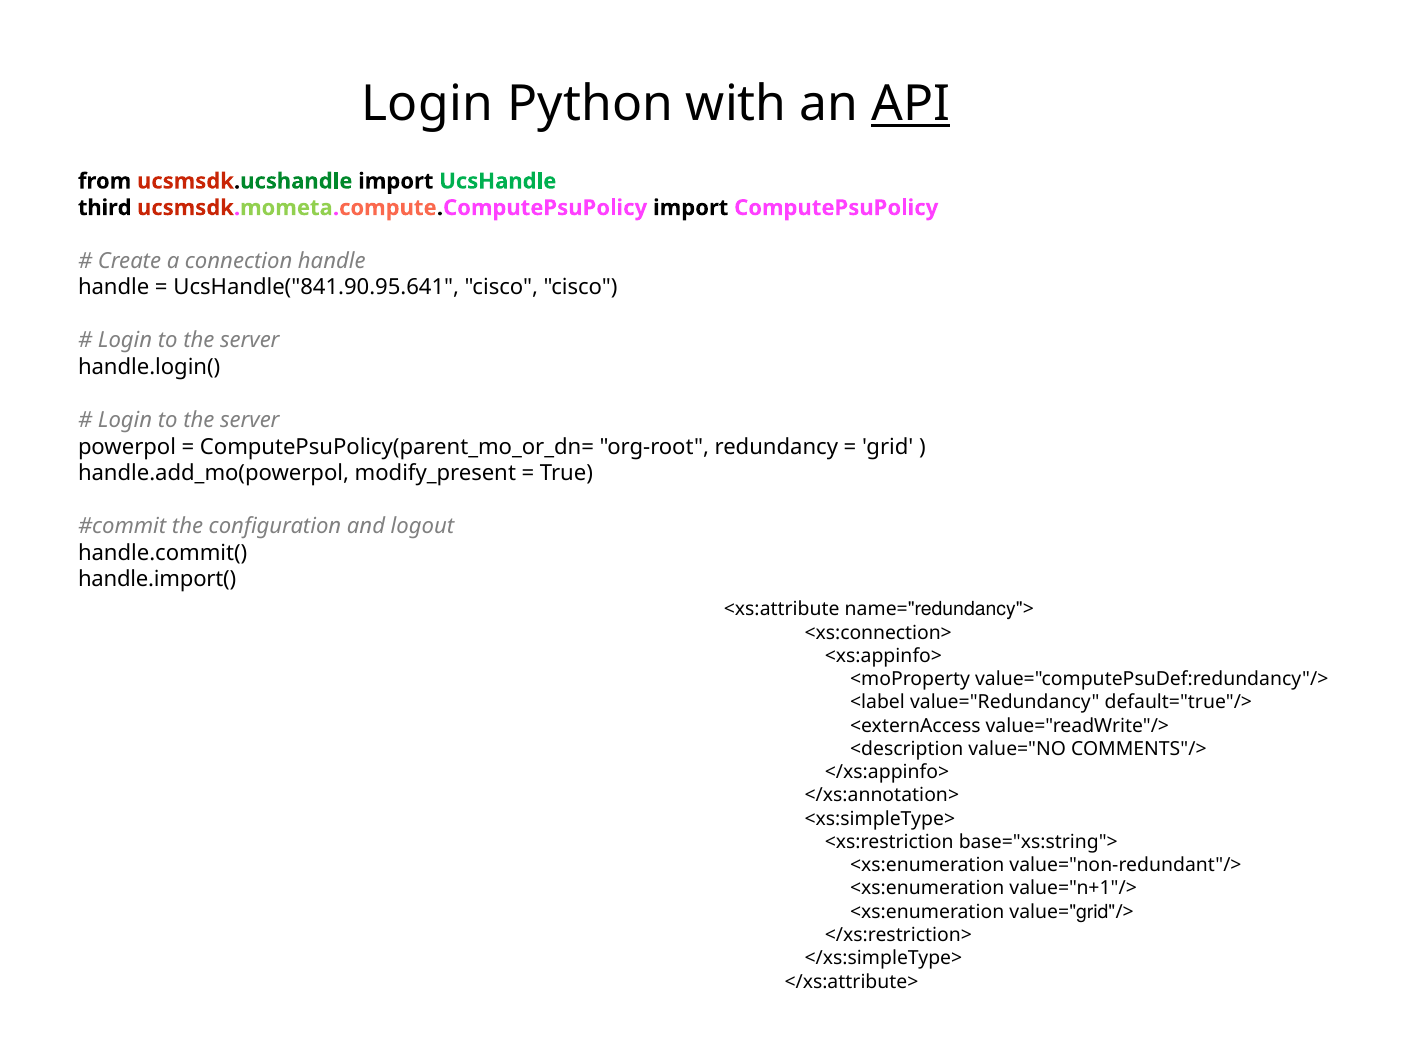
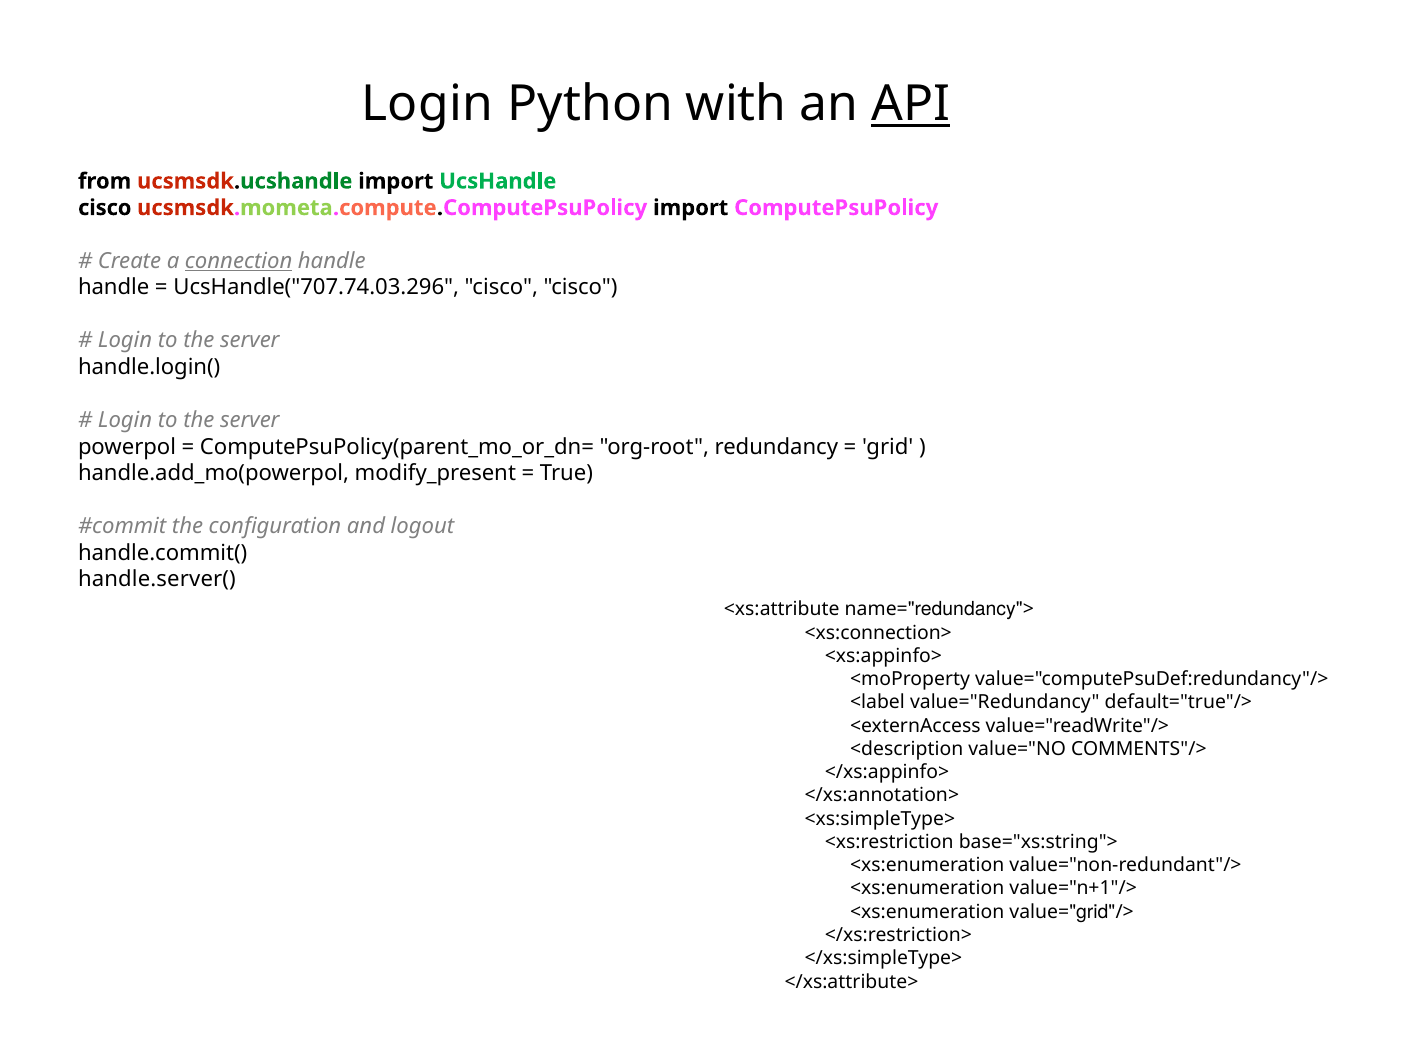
third: third -> cisco (105, 208)
connection underline: none -> present (239, 261)
UcsHandle("841.90.95.641: UcsHandle("841.90.95.641 -> UcsHandle("707.74.03.296 (316, 287)
handle.import(: handle.import( -> handle.server( (157, 580)
